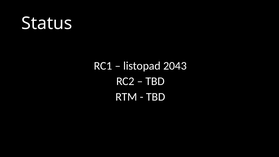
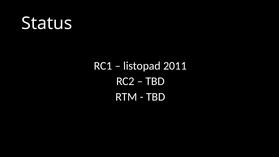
2043: 2043 -> 2011 (175, 66)
